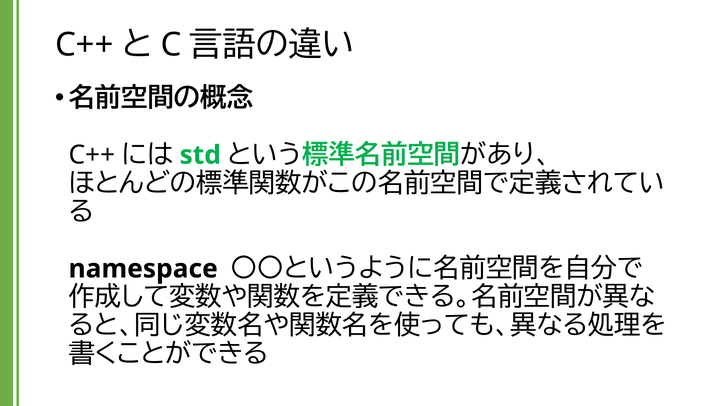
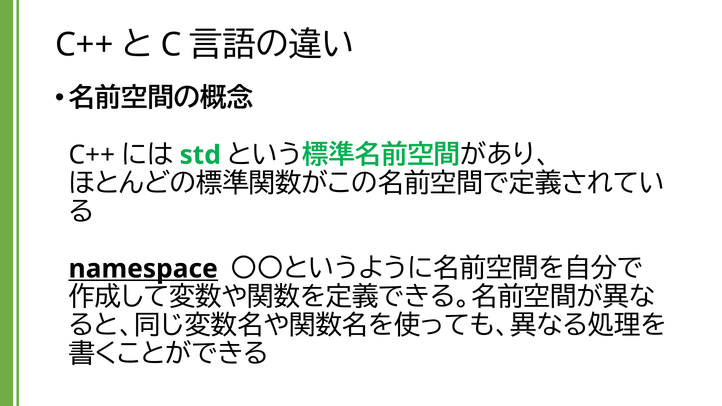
namespace underline: none -> present (143, 269)
